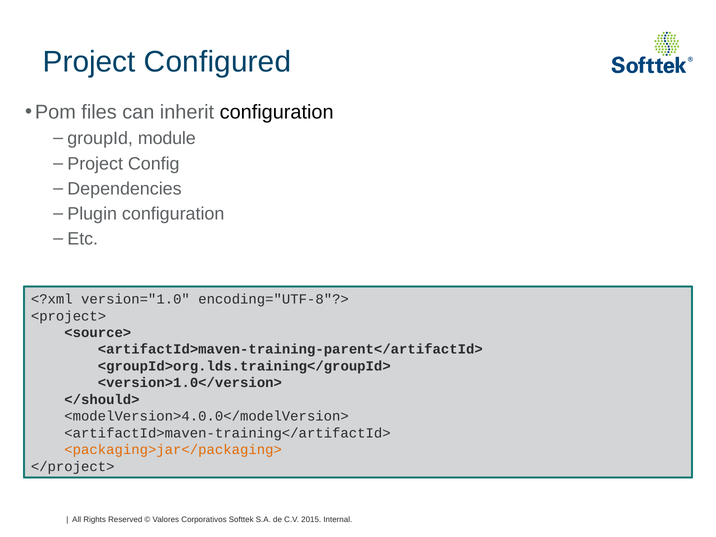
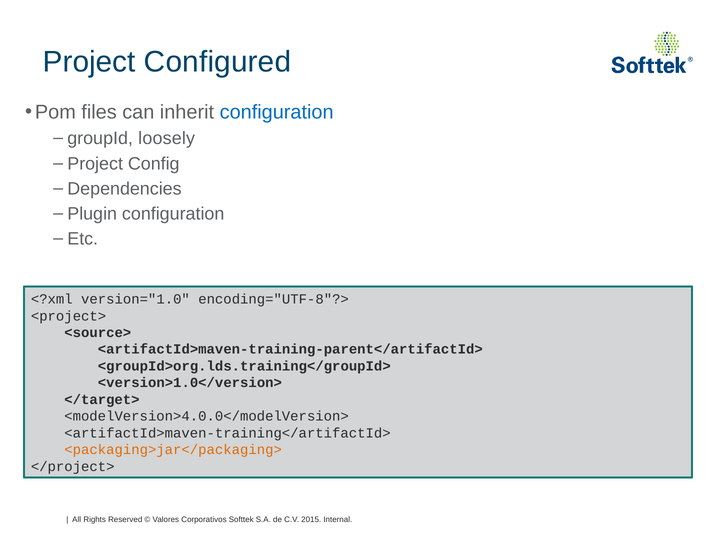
configuration colour: black -> blue (277, 112)
module: module -> loosely (167, 139)
</should>: </should> -> </target> (102, 400)
